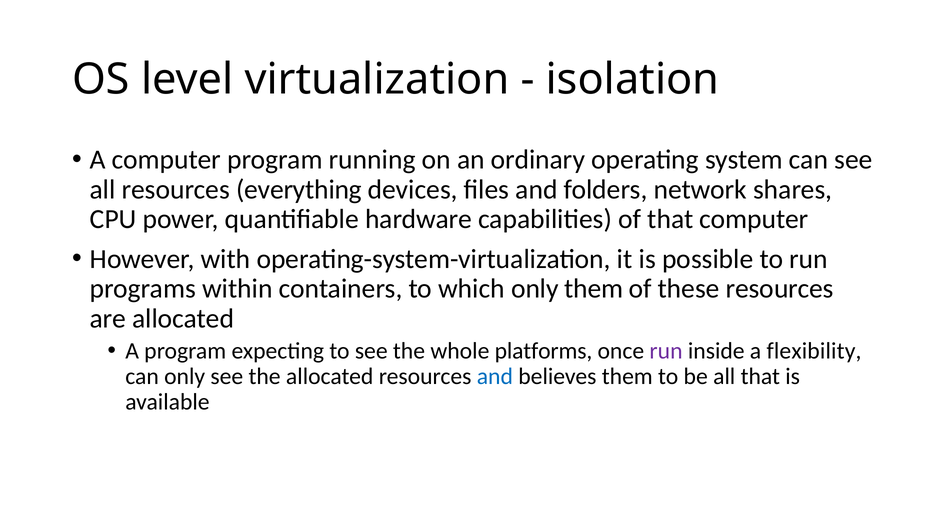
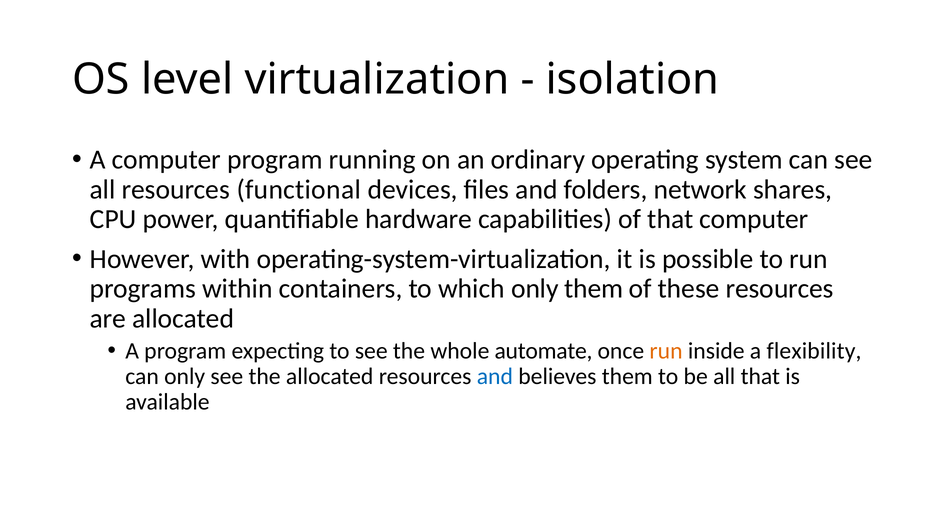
everything: everything -> functional (299, 190)
platforms: platforms -> automate (544, 351)
run colour: purple -> orange (666, 351)
